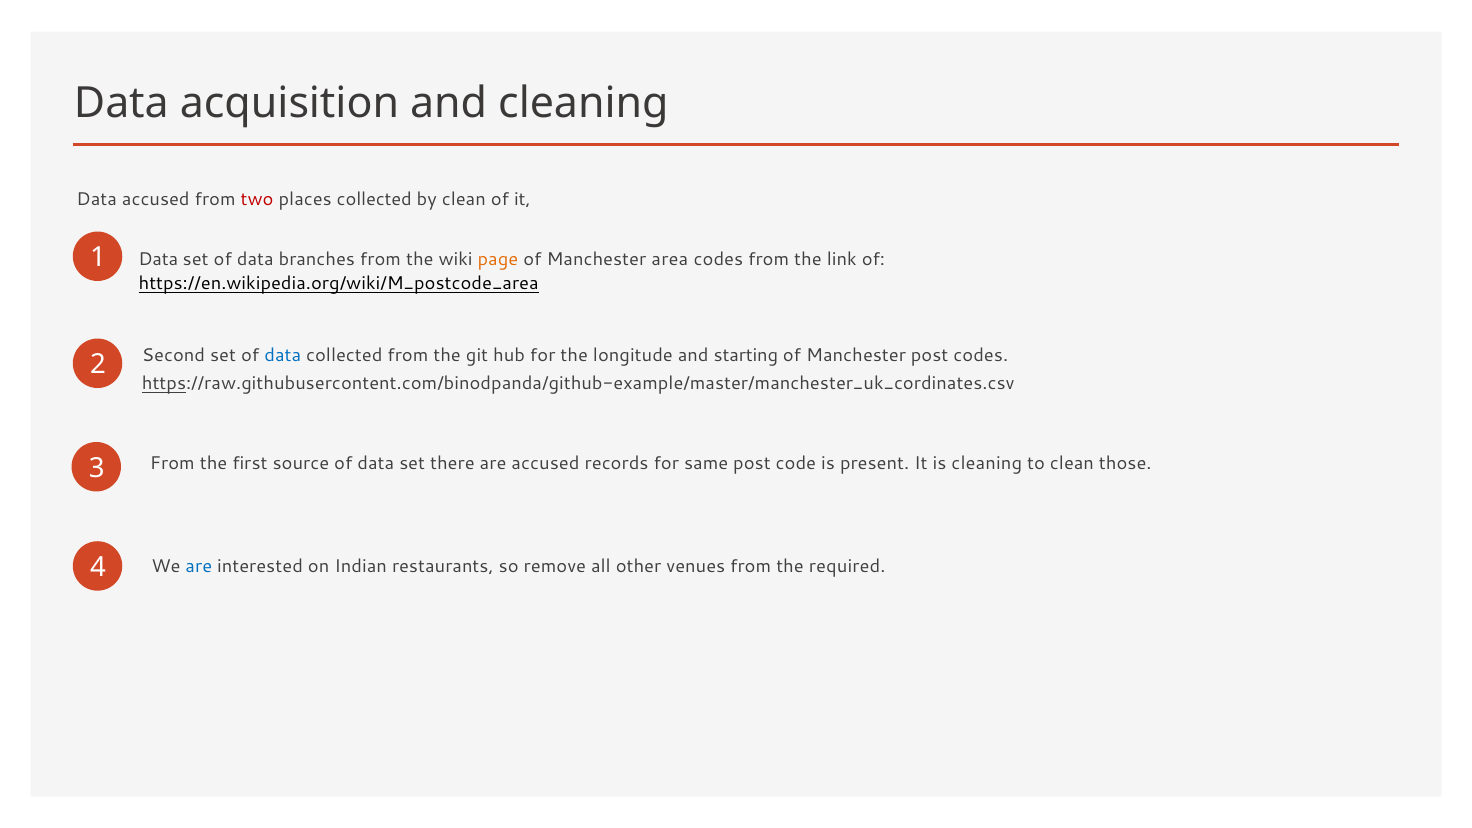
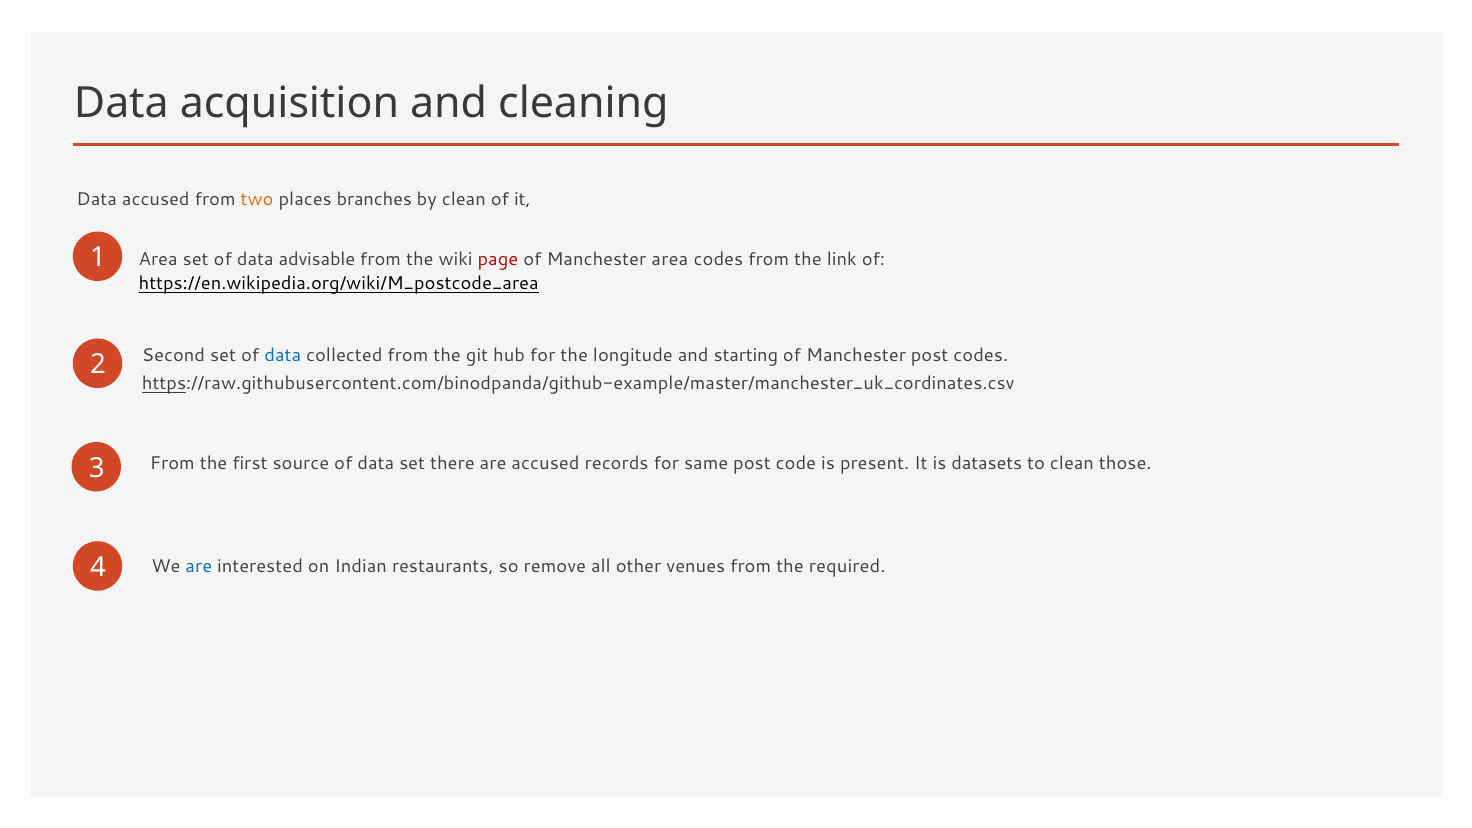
two colour: red -> orange (257, 199)
places collected: collected -> branches (374, 199)
1 Data: Data -> Area (158, 260)
branches: branches -> advisable (317, 260)
page colour: orange -> red (498, 260)
is cleaning: cleaning -> datasets (987, 464)
